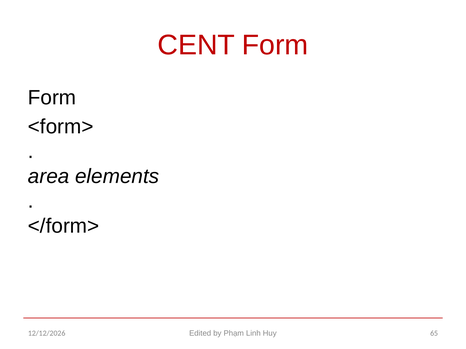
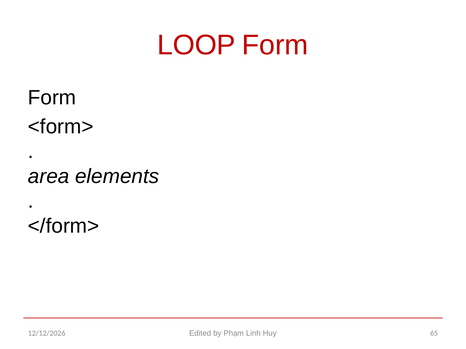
CENT: CENT -> LOOP (196, 45)
